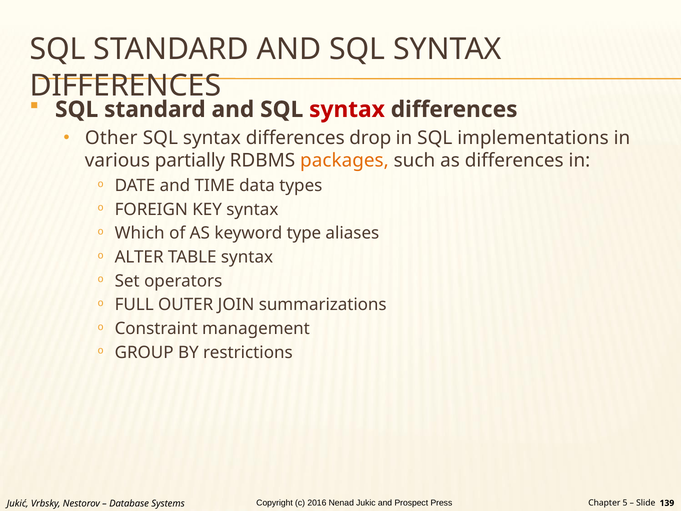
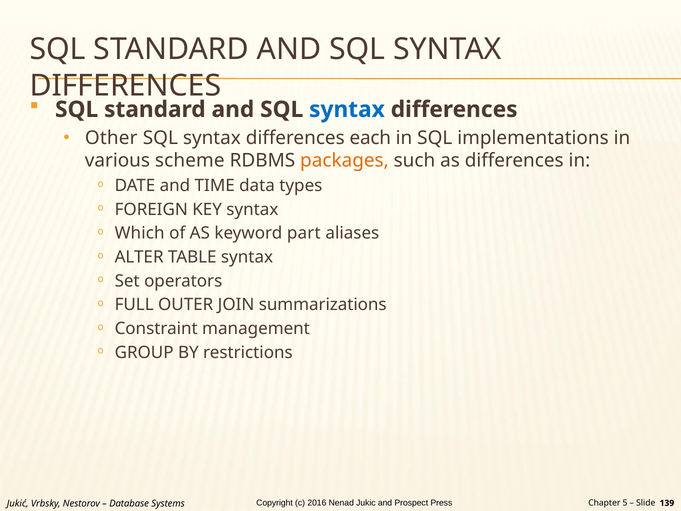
syntax colour: red -> blue (347, 109)
drop: drop -> each (370, 138)
partially: partially -> scheme (190, 161)
type: type -> part (304, 233)
